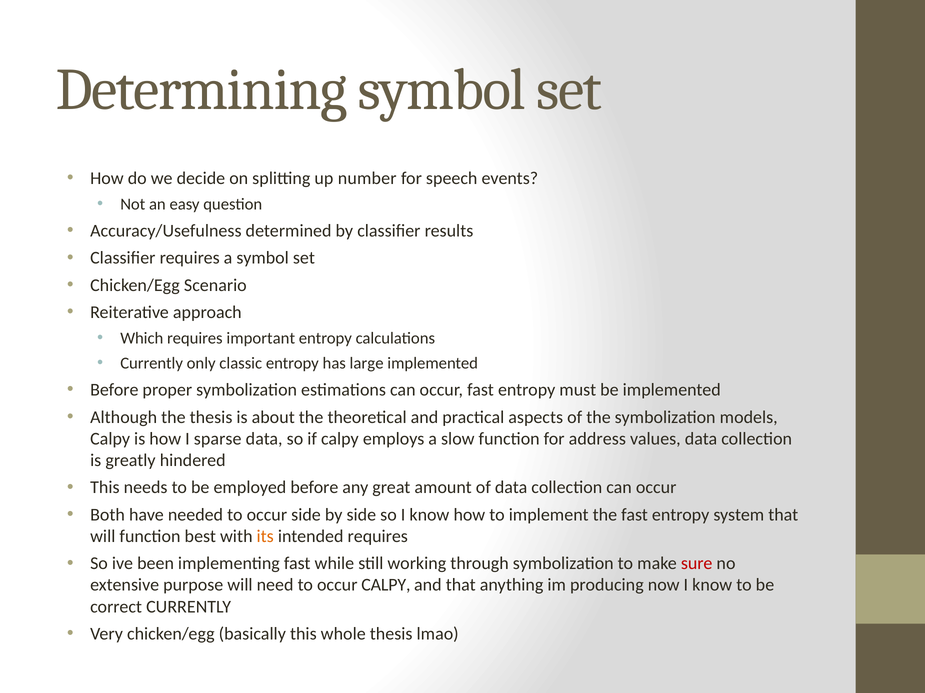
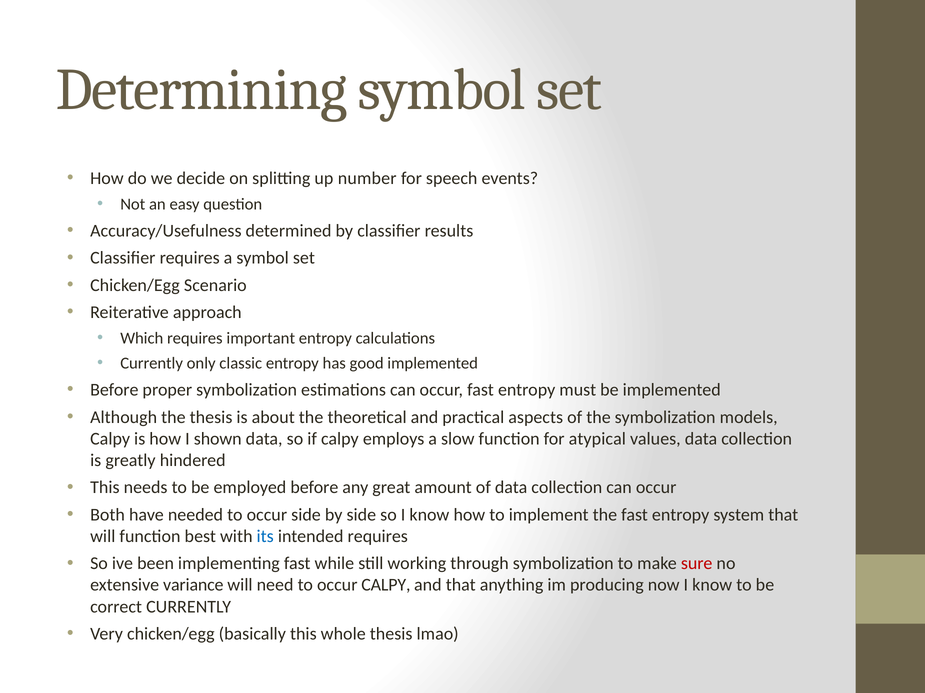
large: large -> good (367, 364)
sparse: sparse -> shown (218, 439)
address: address -> atypical (597, 439)
its colour: orange -> blue (265, 537)
purpose: purpose -> variance (193, 586)
